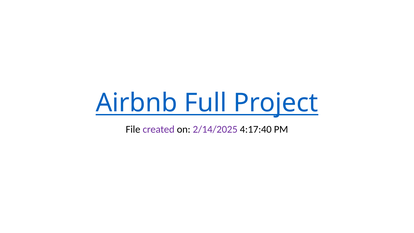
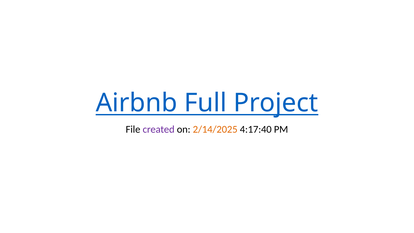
2/14/2025 colour: purple -> orange (215, 129)
